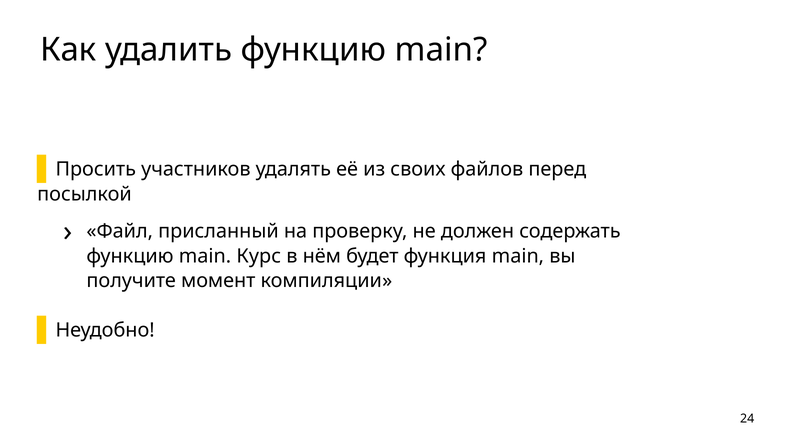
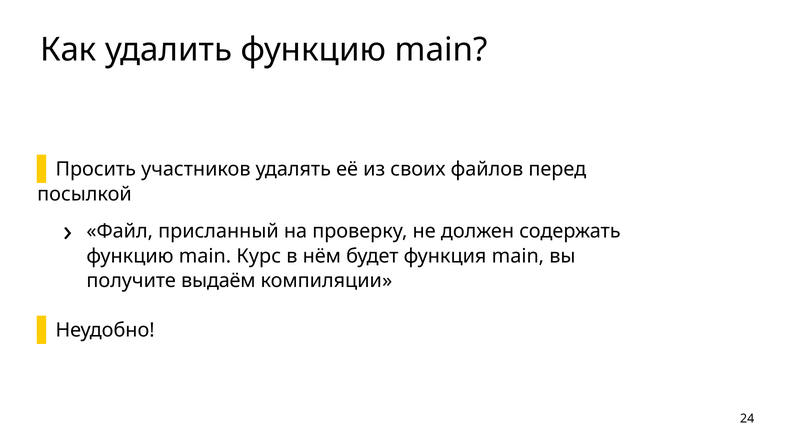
момент: момент -> выдаём (218, 281)
